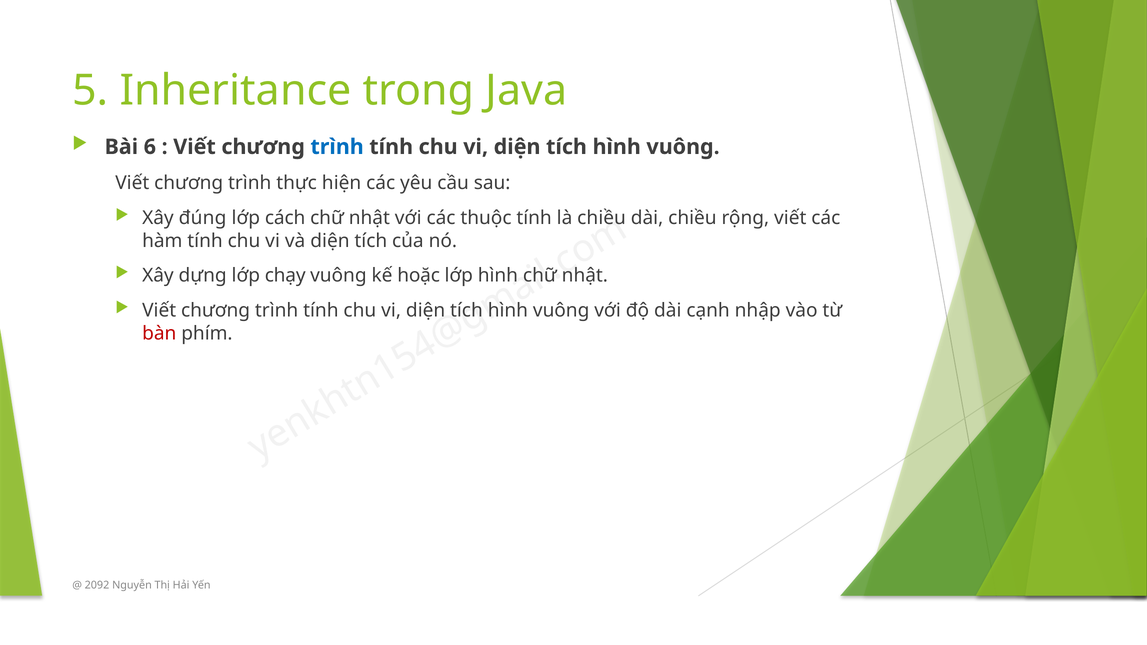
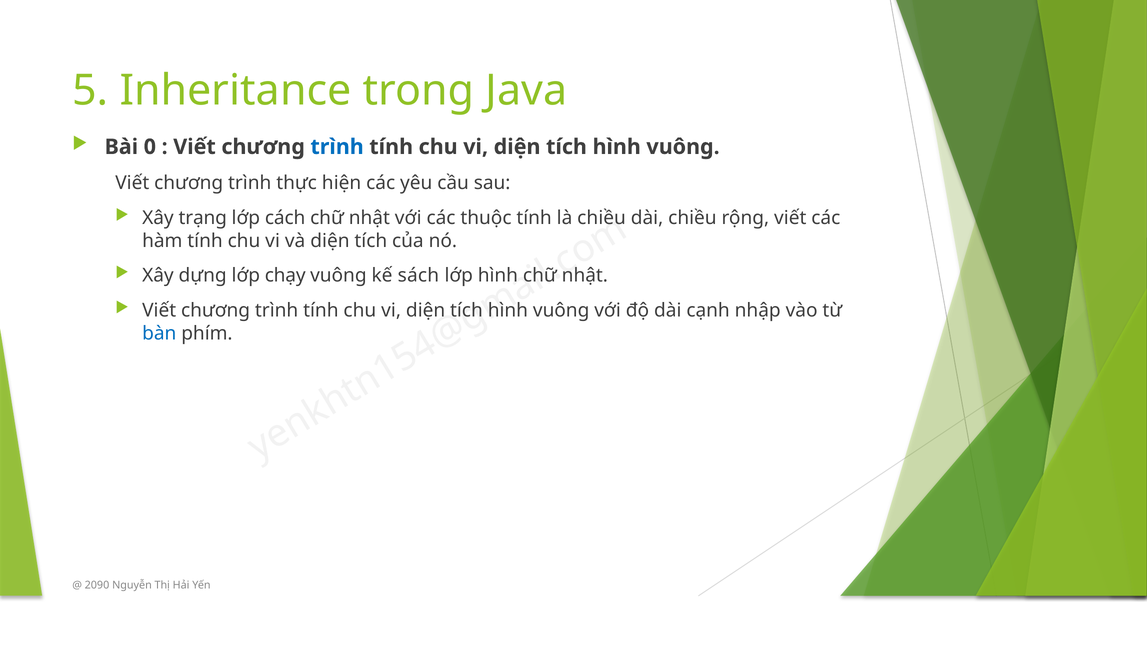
6: 6 -> 0 (150, 147)
đúng: đúng -> trạng (203, 218)
hoặc: hoặc -> sách (418, 276)
bàn colour: red -> blue (159, 333)
2092: 2092 -> 2090 (97, 585)
